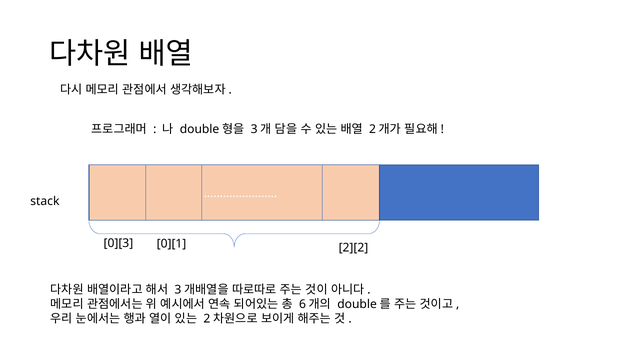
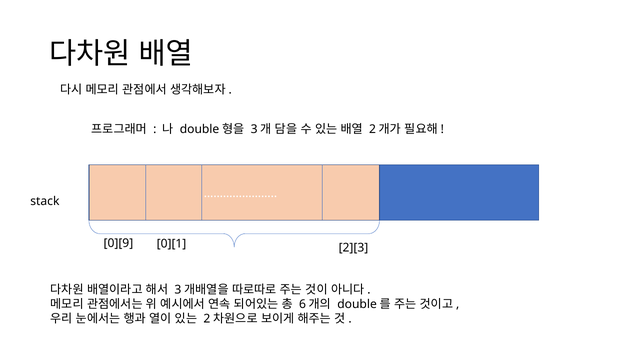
0][3: 0][3 -> 0][9 (118, 243)
2][2: 2][2 -> 2][3 (353, 248)
